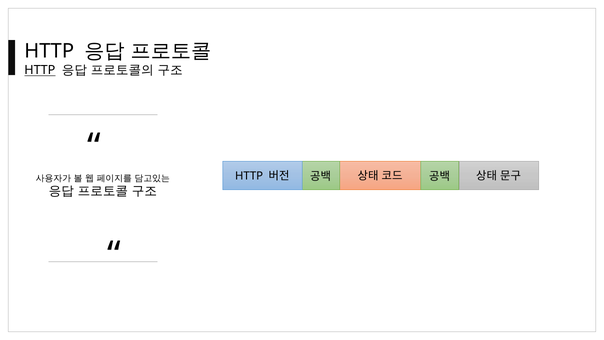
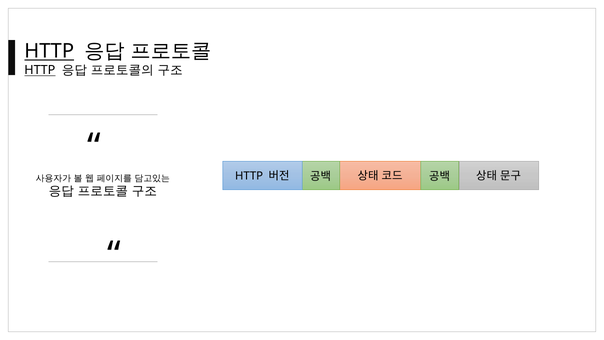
HTTP underline: none -> present (49, 51)
